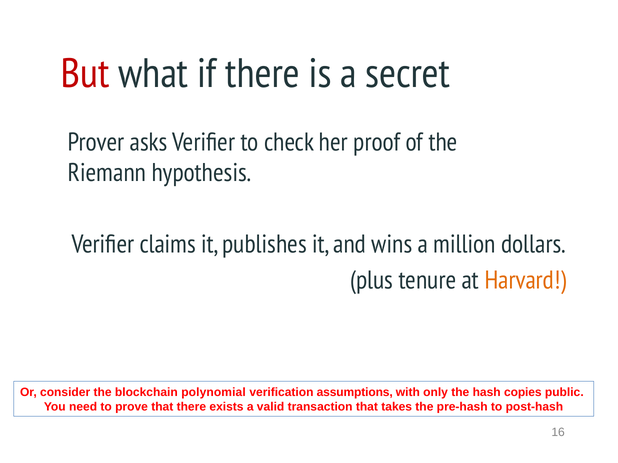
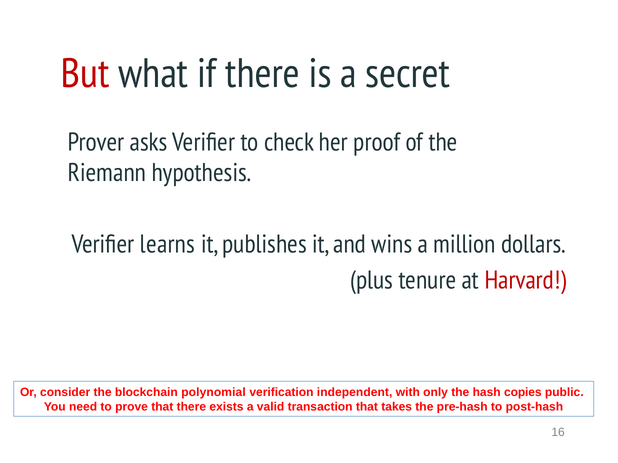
claims: claims -> learns (168, 244)
Harvard colour: orange -> red (526, 280)
assumptions: assumptions -> independent (355, 393)
